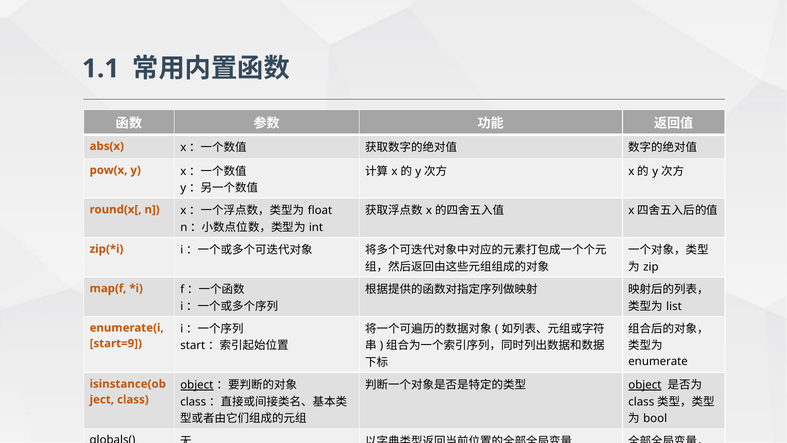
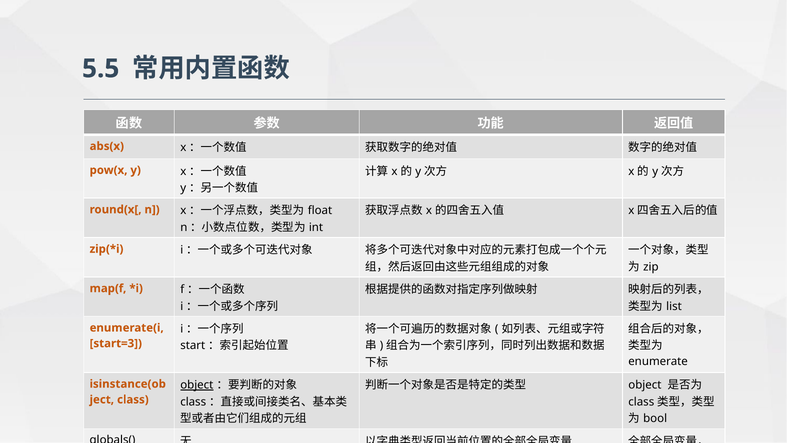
1.1: 1.1 -> 5.5 (101, 69)
start=9: start=9 -> start=3 (116, 343)
object underline: present -> none (645, 385)
